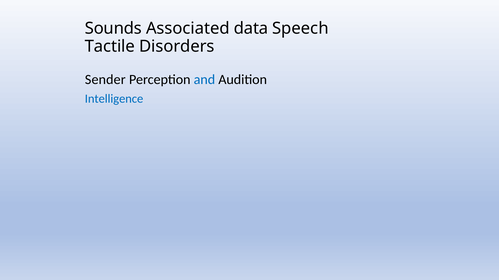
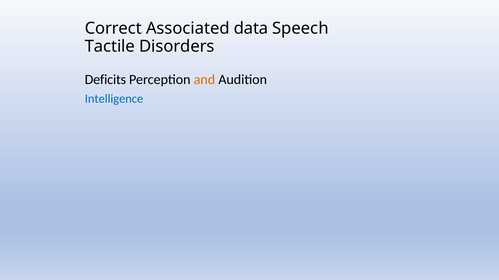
Sounds: Sounds -> Correct (113, 28)
Sender: Sender -> Deficits (105, 80)
and colour: blue -> orange (204, 80)
